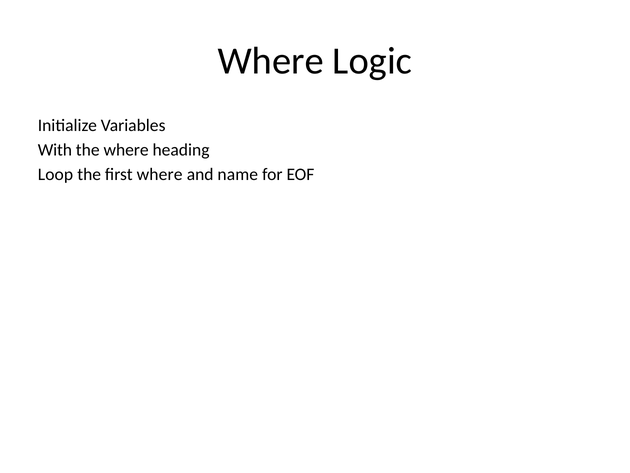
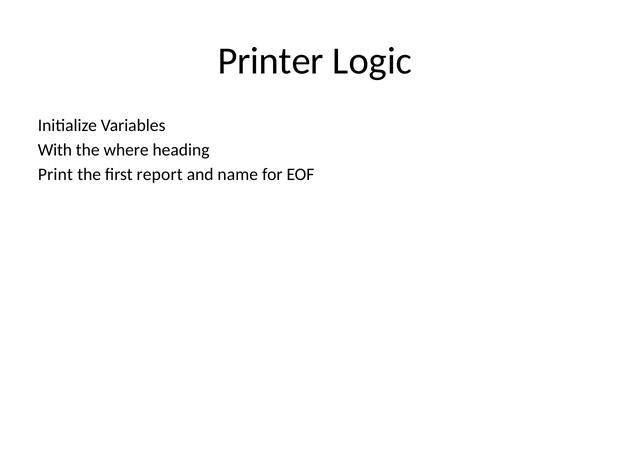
Where: Where -> Printer (271, 61)
Loop: Loop -> Print (55, 174)
first where: where -> report (160, 174)
